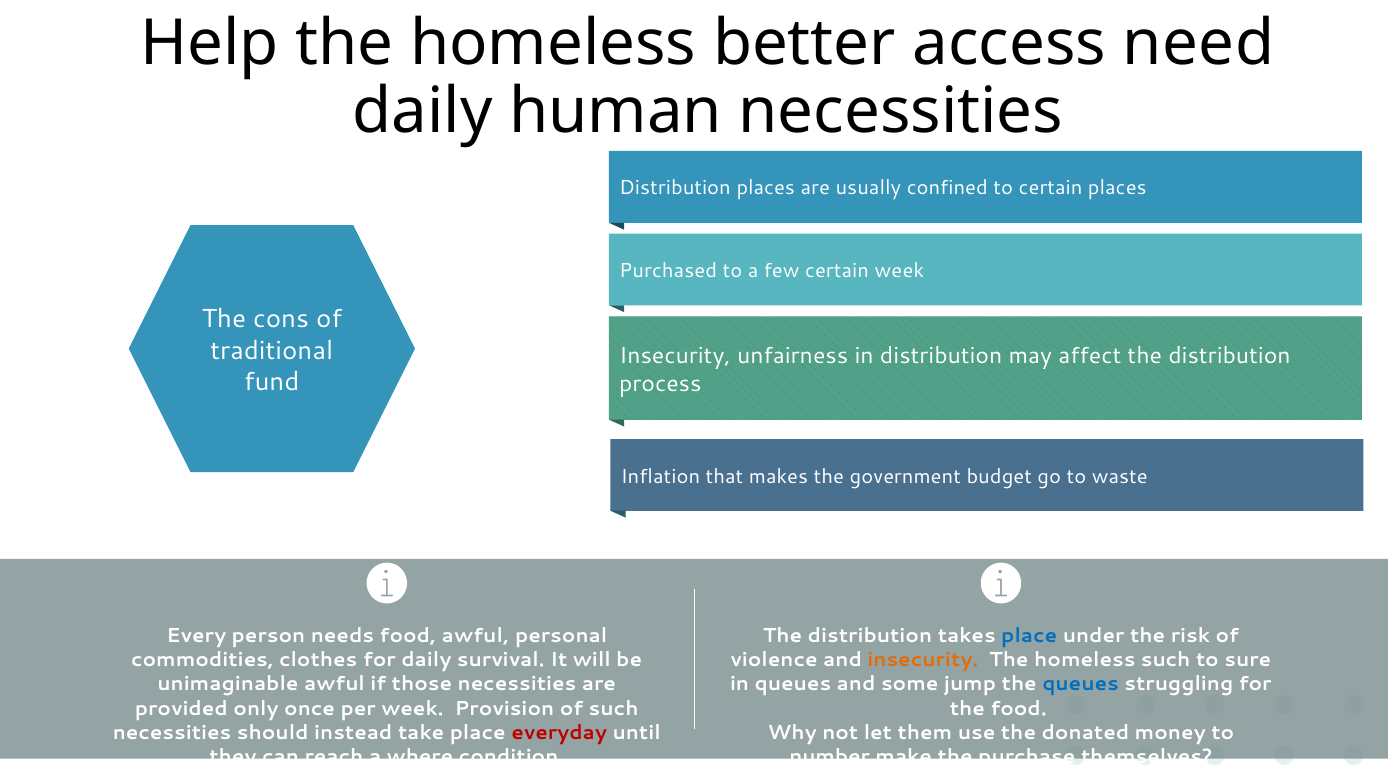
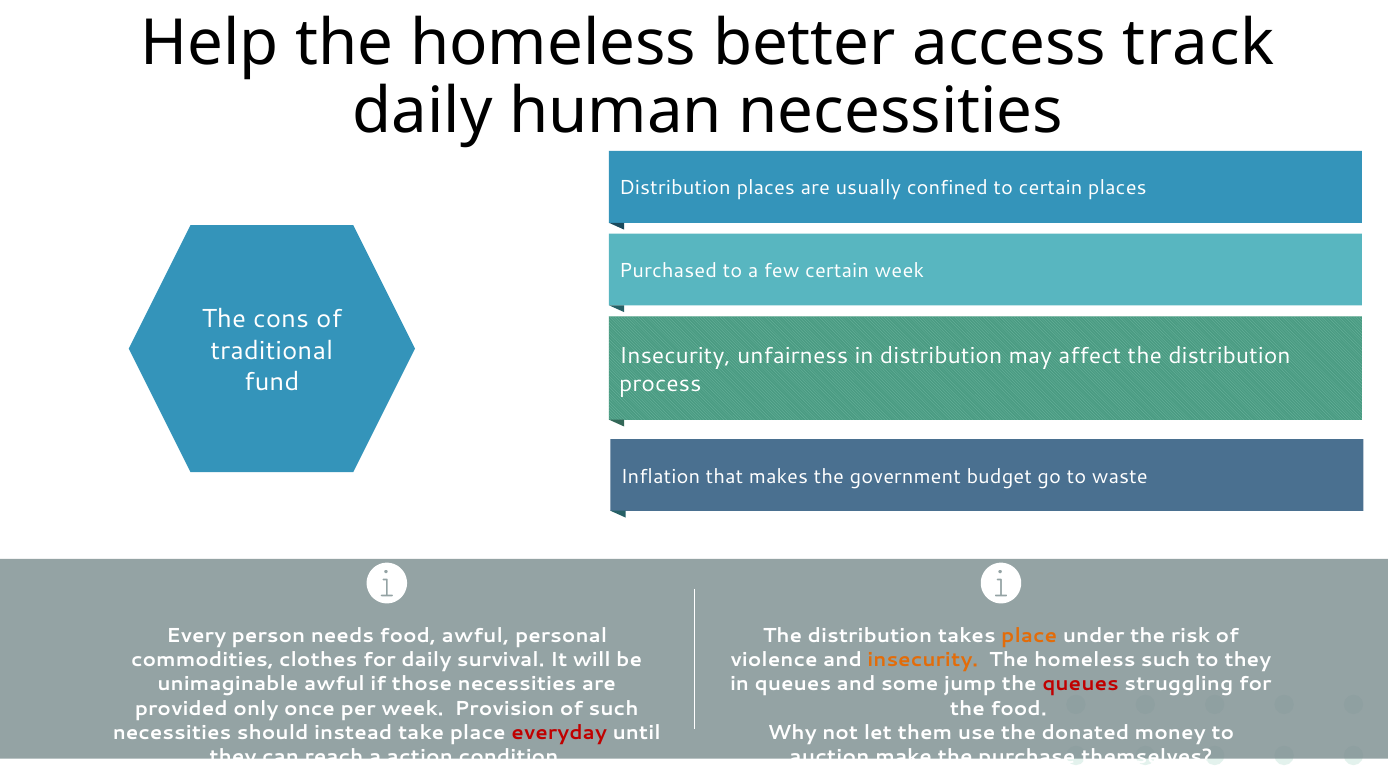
need: need -> track (1198, 43)
place colour: blue -> orange (1029, 635)
to sure: sure -> they (1248, 660)
queues colour: blue -> red (1081, 684)
where: where -> action (420, 757)
number: number -> auction (829, 757)
